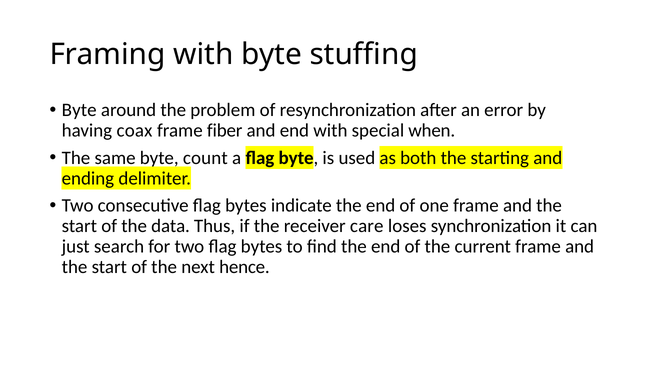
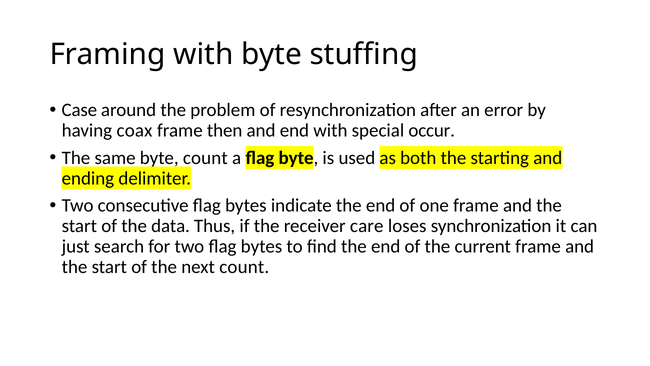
Byte: Byte -> Case (79, 110)
fiber: fiber -> then (225, 130)
when: when -> occur (432, 130)
next hence: hence -> count (244, 267)
